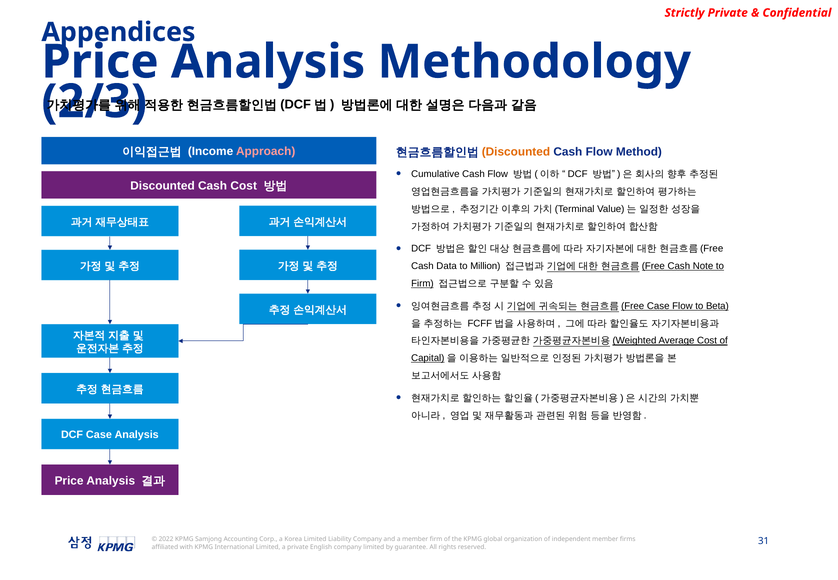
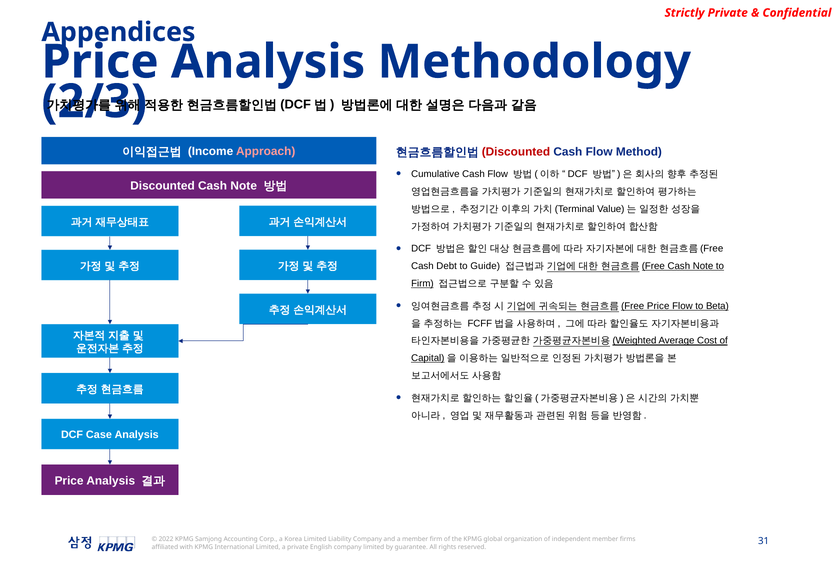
Discounted colour: orange -> red (516, 152)
Discounted Cash Cost: Cost -> Note (244, 186)
Data: Data -> Debt (447, 266)
Million: Million -> Guide (485, 266)
Case: Case -> Price (658, 306)
